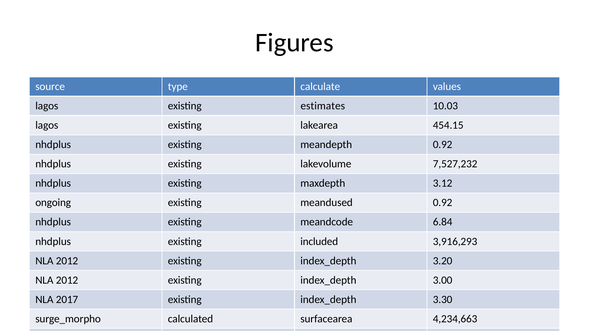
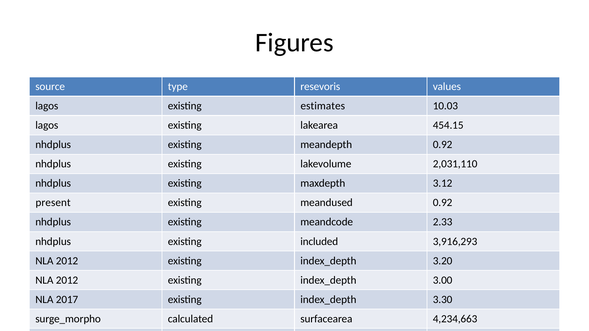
calculate: calculate -> resevoris (320, 87)
7,527,232: 7,527,232 -> 2,031,110 (455, 164)
ongoing: ongoing -> present (53, 203)
meandcode 6.84: 6.84 -> 2.33 (443, 222)
